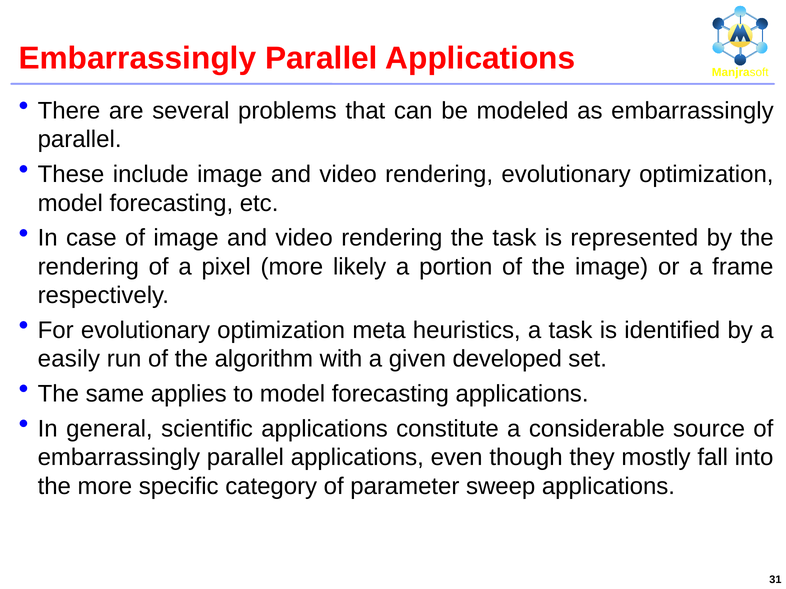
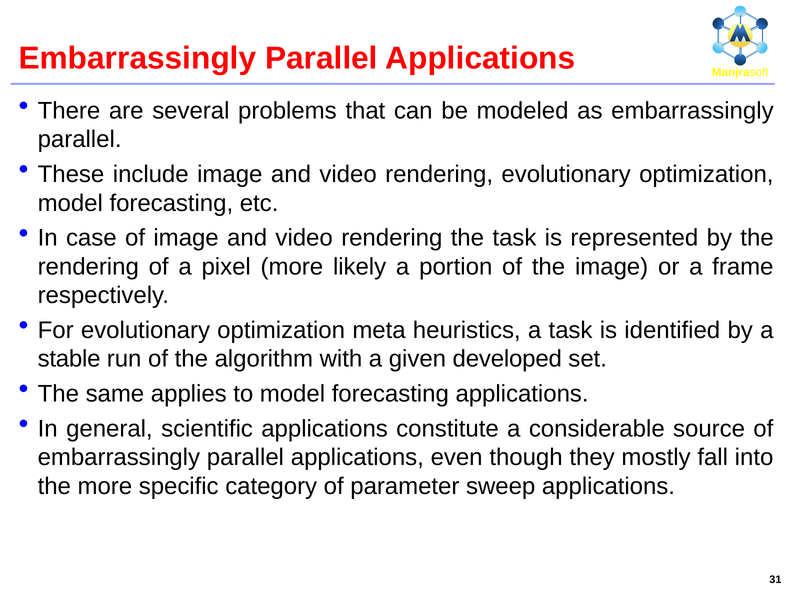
easily: easily -> stable (69, 359)
